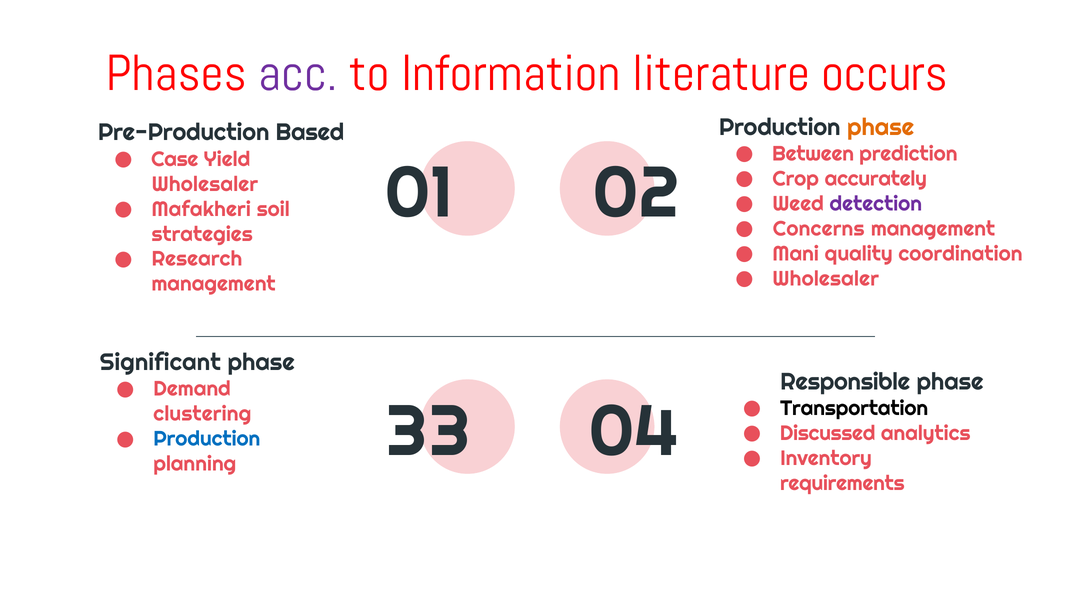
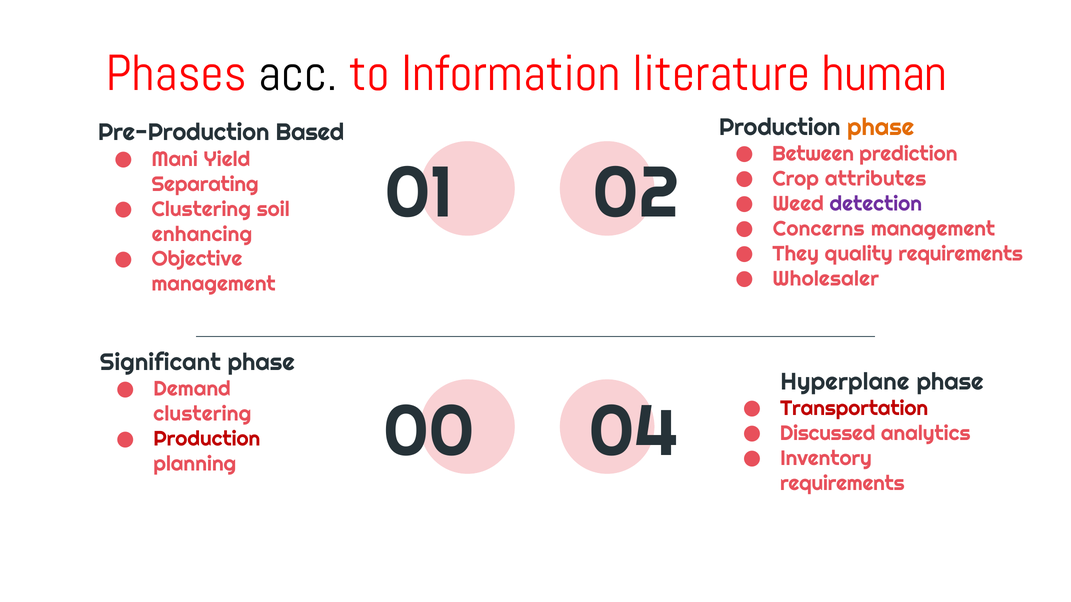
acc colour: purple -> black (298, 73)
occurs: occurs -> human (885, 73)
Case: Case -> Mani (175, 159)
accurately: accurately -> attributes (876, 179)
Wholesaler: Wholesaler -> Separating (205, 184)
Mafakheri: Mafakheri -> Clustering (201, 209)
strategies: strategies -> enhancing (202, 234)
Mani: Mani -> They (796, 254)
quality coordination: coordination -> requirements (961, 254)
Research: Research -> Objective (197, 259)
Responsible: Responsible -> Hyperplane (845, 382)
Transportation colour: black -> red (854, 409)
Production colour: blue -> red (207, 439)
33: 33 -> 00 (429, 432)
